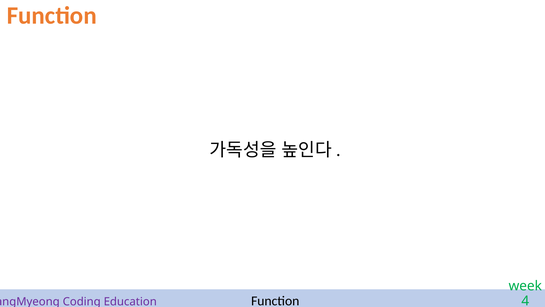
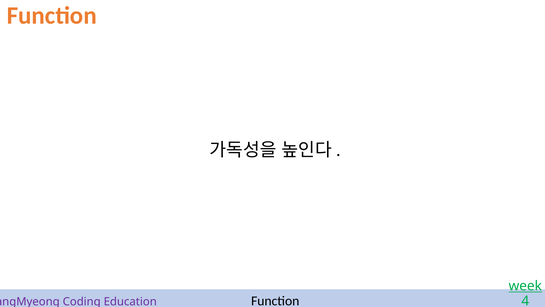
week underline: none -> present (525, 286)
